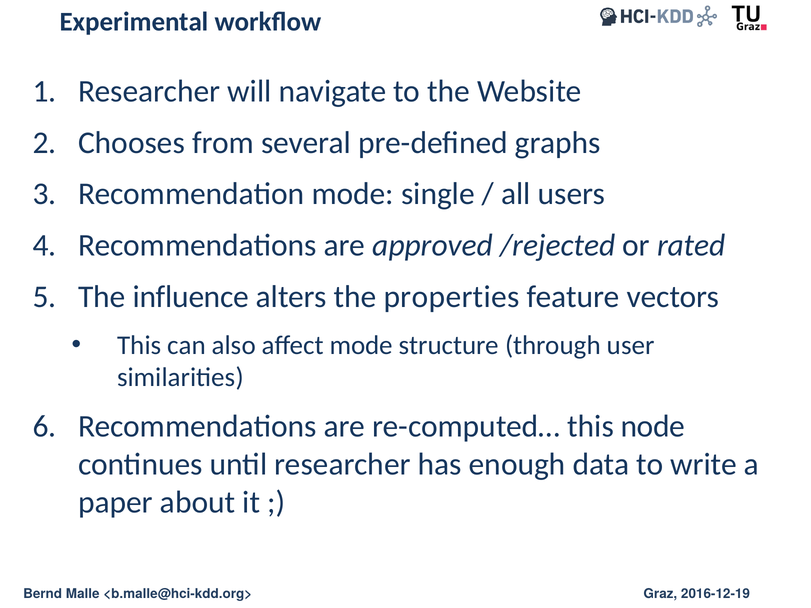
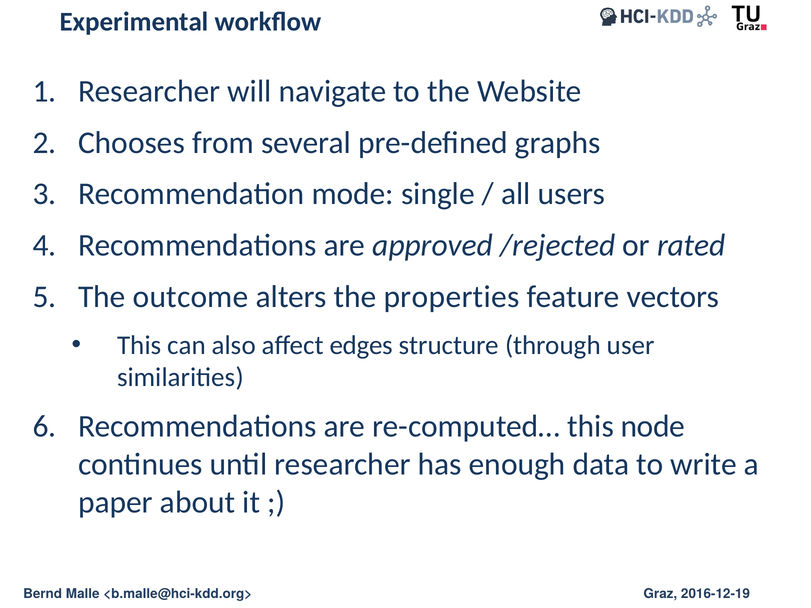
influence: influence -> outcome (191, 297)
affect mode: mode -> edges (361, 345)
